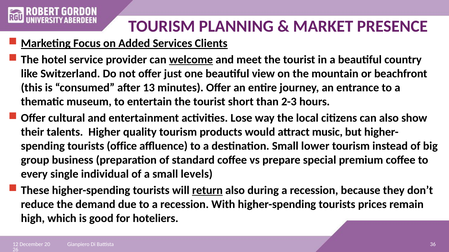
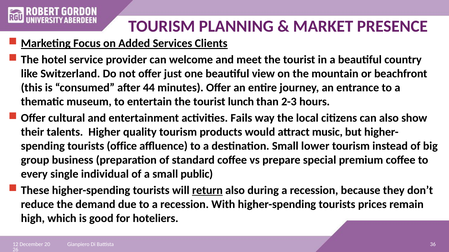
welcome underline: present -> none (191, 60)
13: 13 -> 44 (149, 88)
short: short -> lunch (241, 102)
Lose: Lose -> Fails (241, 118)
levels: levels -> public (197, 174)
